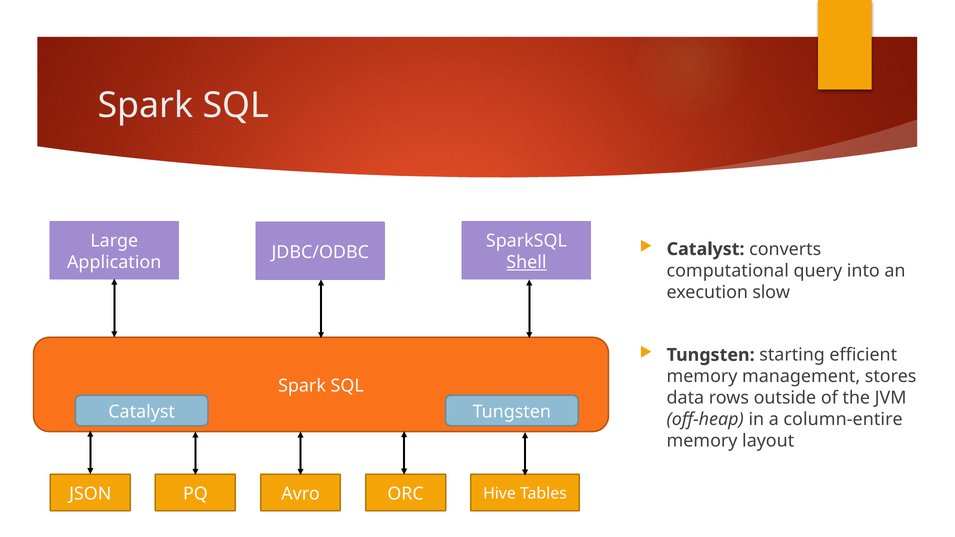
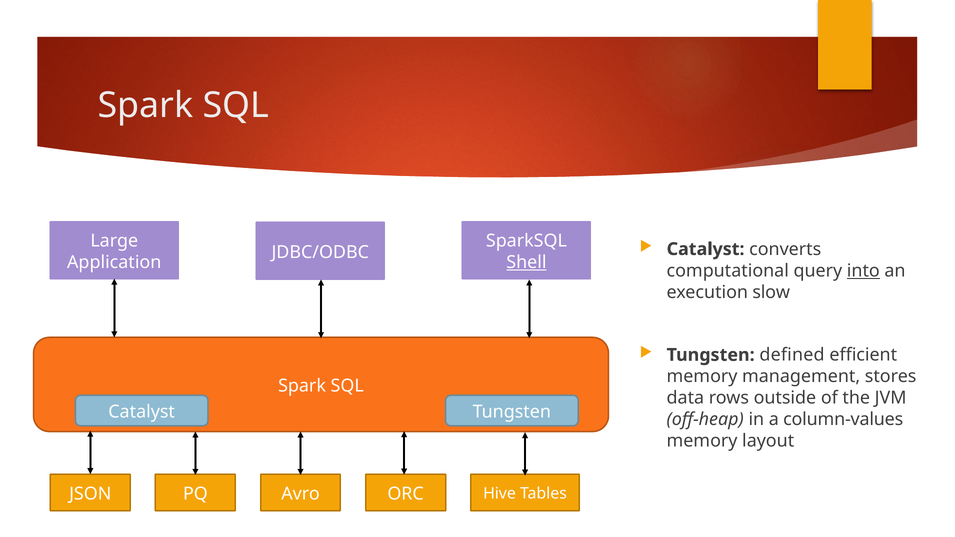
into underline: none -> present (863, 271)
starting: starting -> defined (792, 355)
column-entire: column-entire -> column-values (843, 420)
